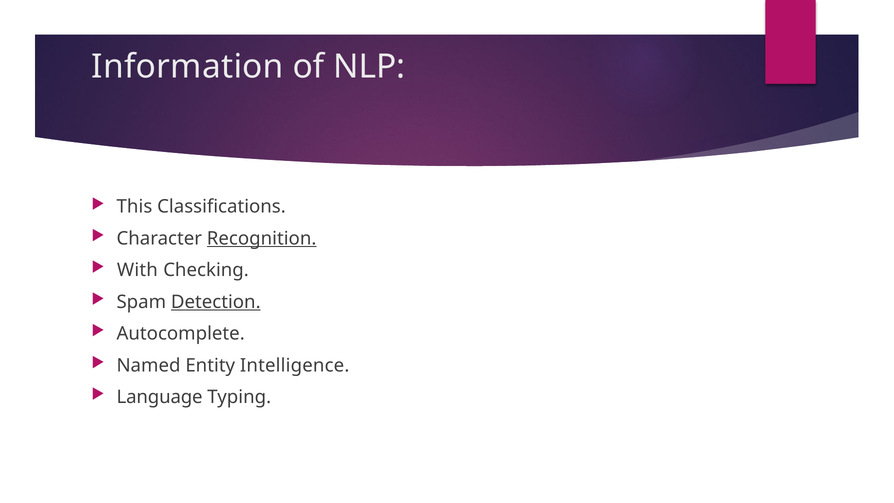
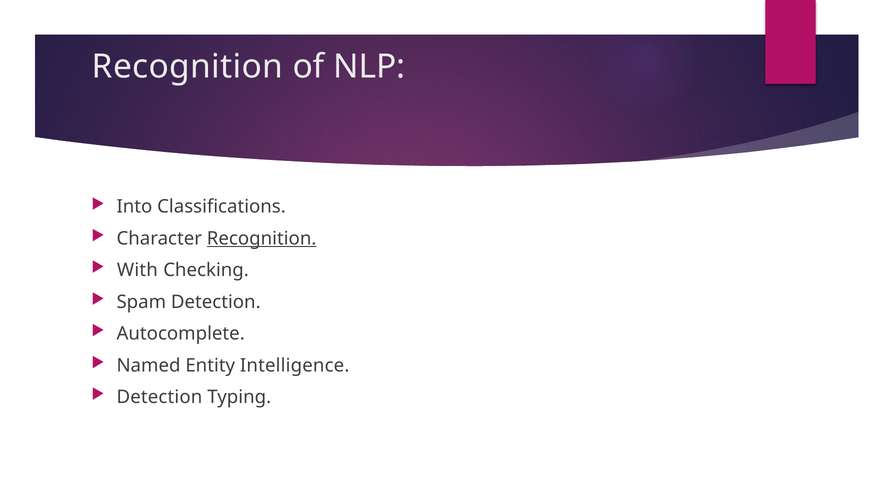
Information: Information -> Recognition (188, 67)
This: This -> Into (134, 207)
Detection underline: present -> none (216, 302)
Language: Language -> Detection (159, 397)
